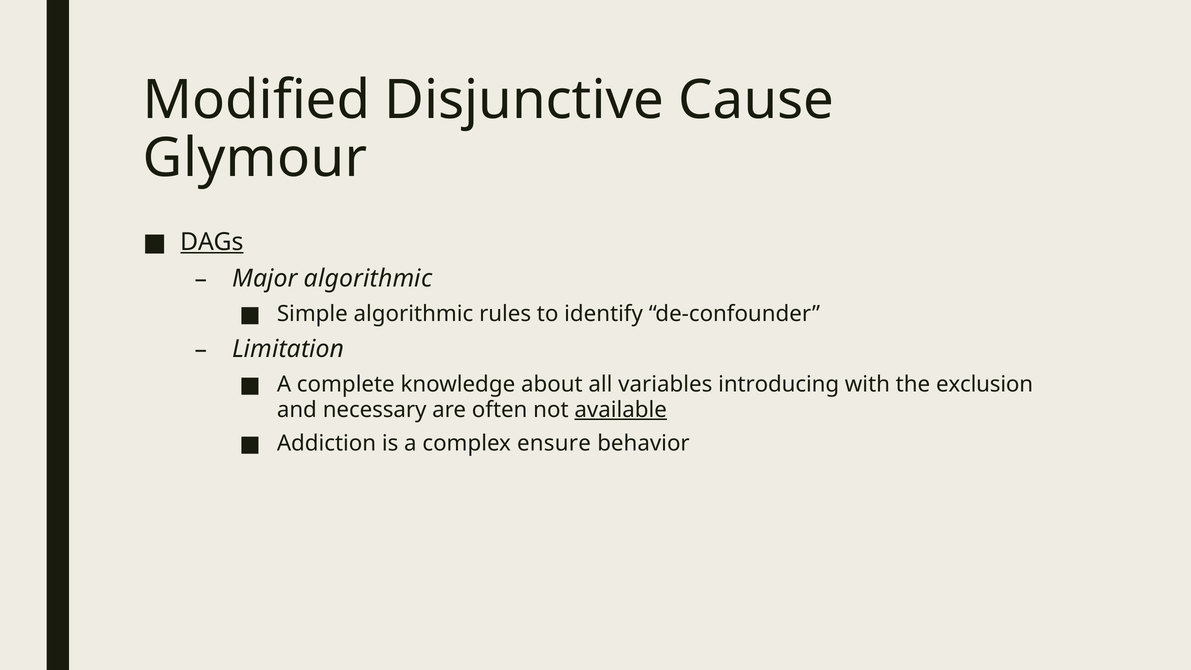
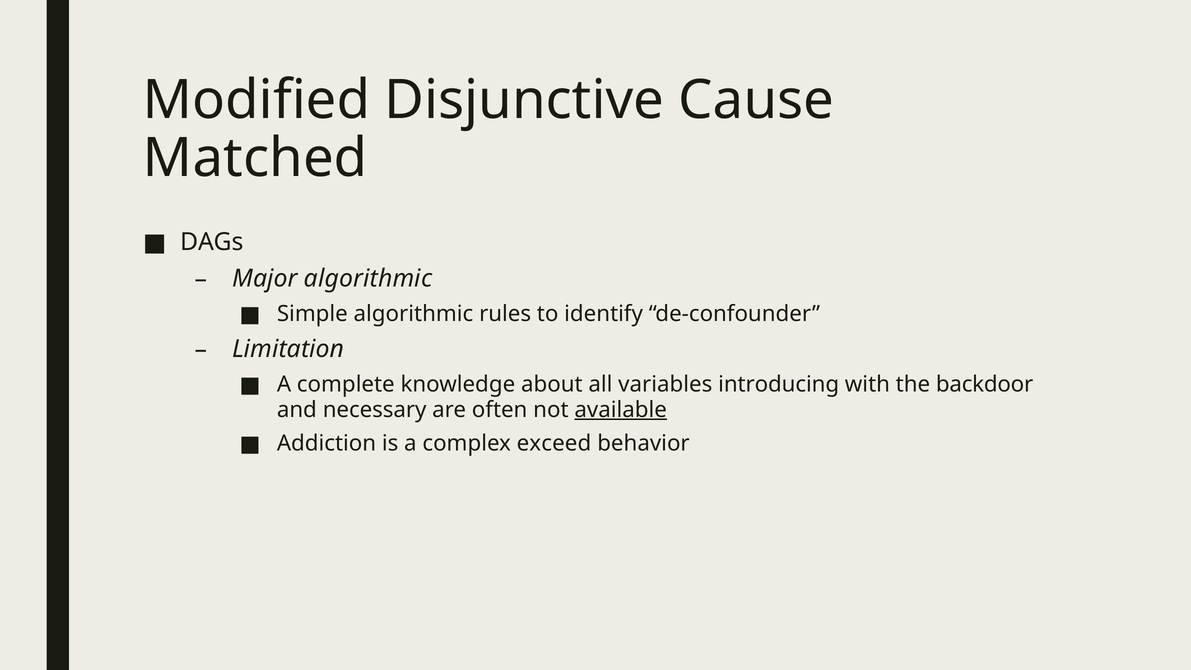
Glymour: Glymour -> Matched (255, 158)
DAGs underline: present -> none (212, 242)
exclusion: exclusion -> backdoor (985, 384)
ensure: ensure -> exceed (554, 444)
